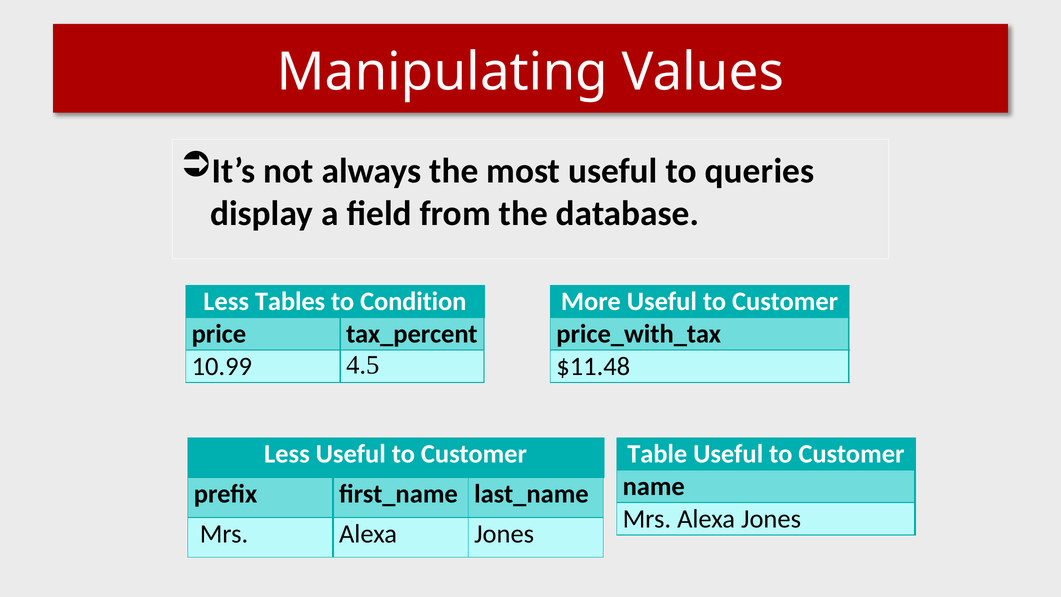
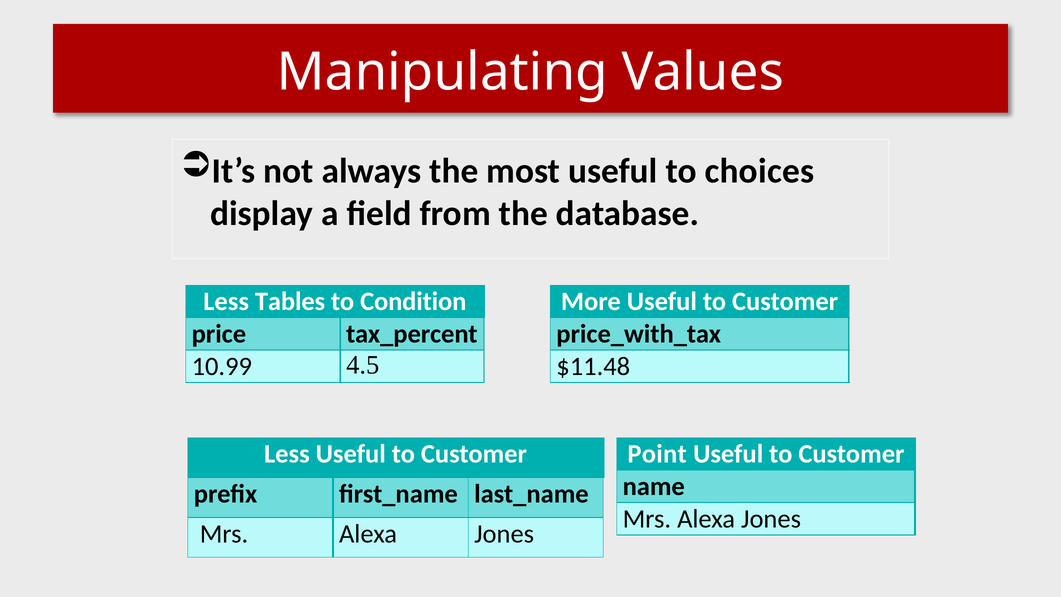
queries: queries -> choices (759, 171)
Table: Table -> Point (657, 454)
